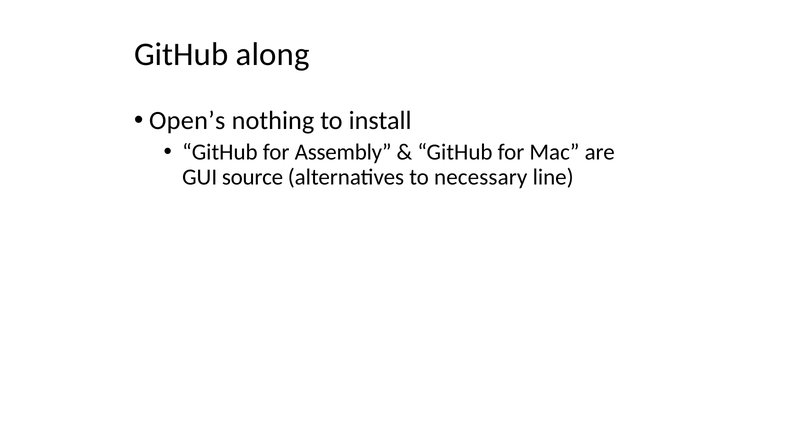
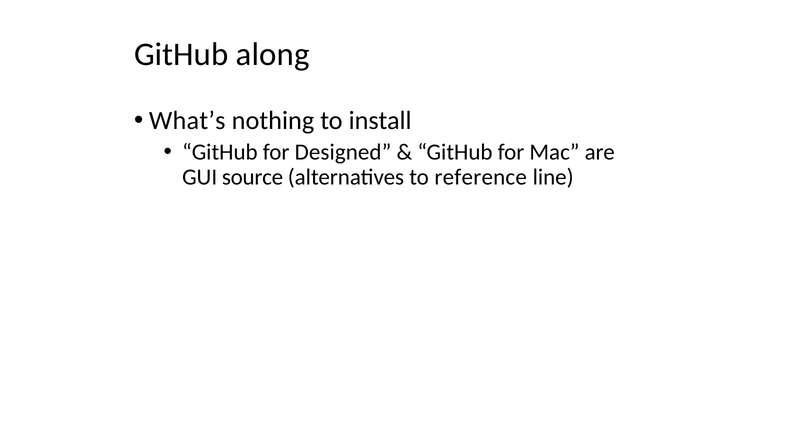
Open’s: Open’s -> What’s (187, 121)
Assembly: Assembly -> Designed (343, 152)
necessary: necessary -> reference (481, 177)
